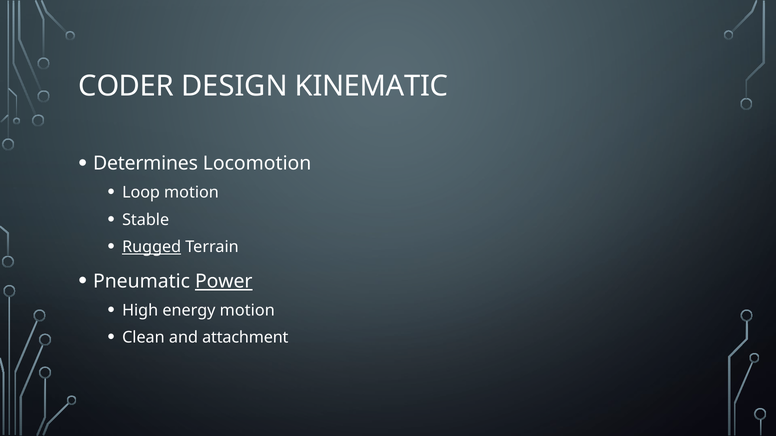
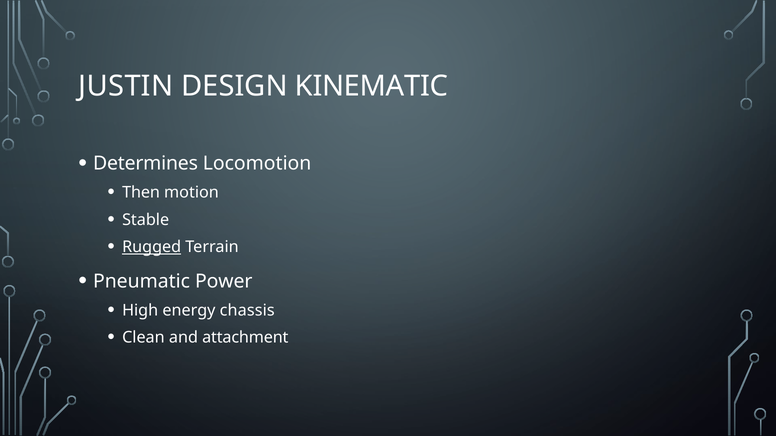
CODER: CODER -> JUSTIN (126, 86)
Loop: Loop -> Then (141, 193)
Power underline: present -> none (224, 282)
energy motion: motion -> chassis (247, 311)
